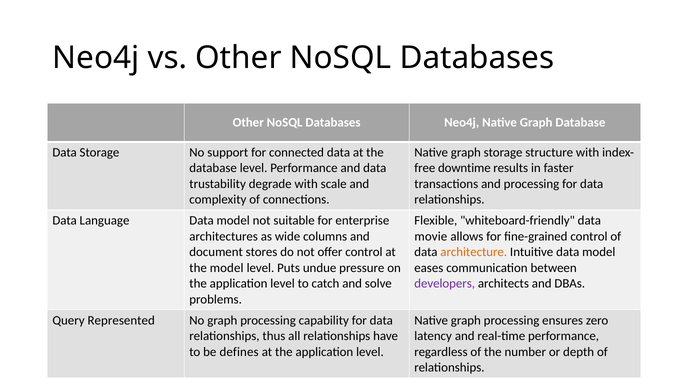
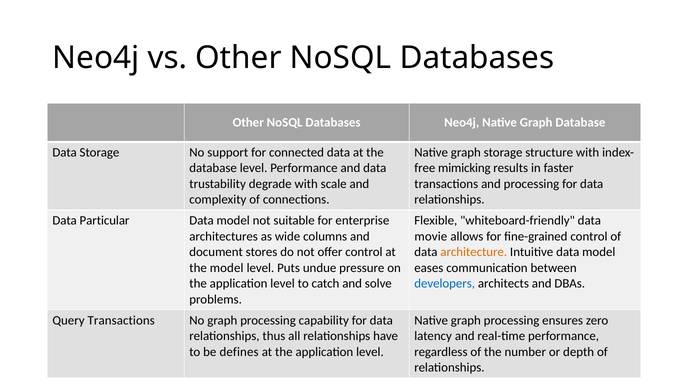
downtime: downtime -> mimicking (464, 168)
Language: Language -> Particular (105, 221)
developers colour: purple -> blue (445, 284)
Query Represented: Represented -> Transactions (121, 320)
